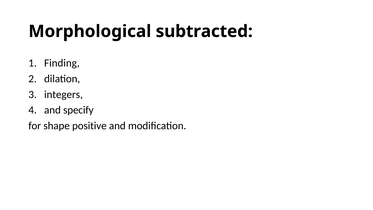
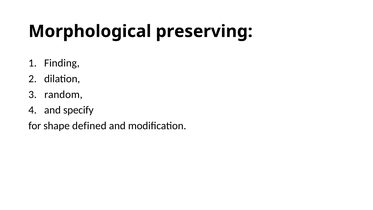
subtracted: subtracted -> preserving (204, 31)
integers: integers -> random (63, 94)
positive: positive -> defined (89, 126)
